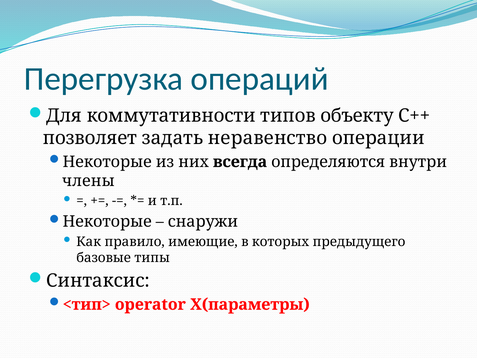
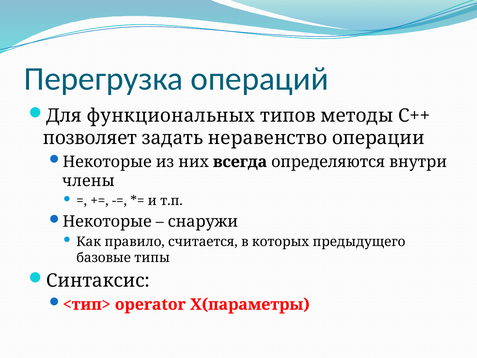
коммутативности: коммутативности -> функциональных (171, 116)
объекту: объекту -> методы (357, 116)
имеющие: имеющие -> считается (203, 242)
